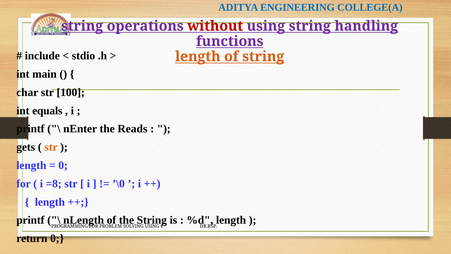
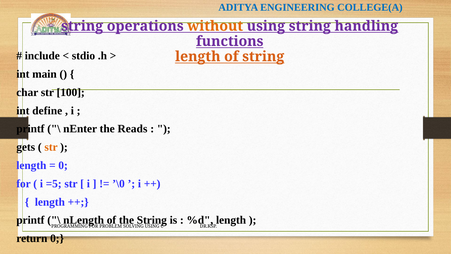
without colour: red -> orange (215, 26)
equals: equals -> define (47, 111)
=8: =8 -> =5 (54, 183)
